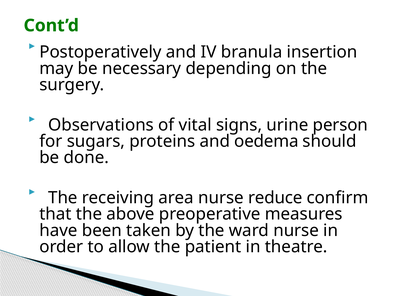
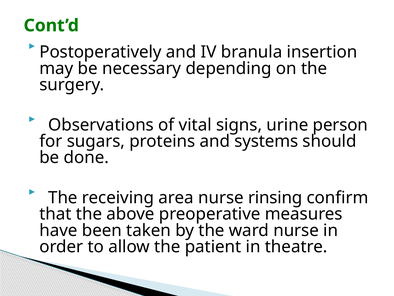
oedema: oedema -> systems (266, 141)
reduce: reduce -> rinsing (275, 197)
